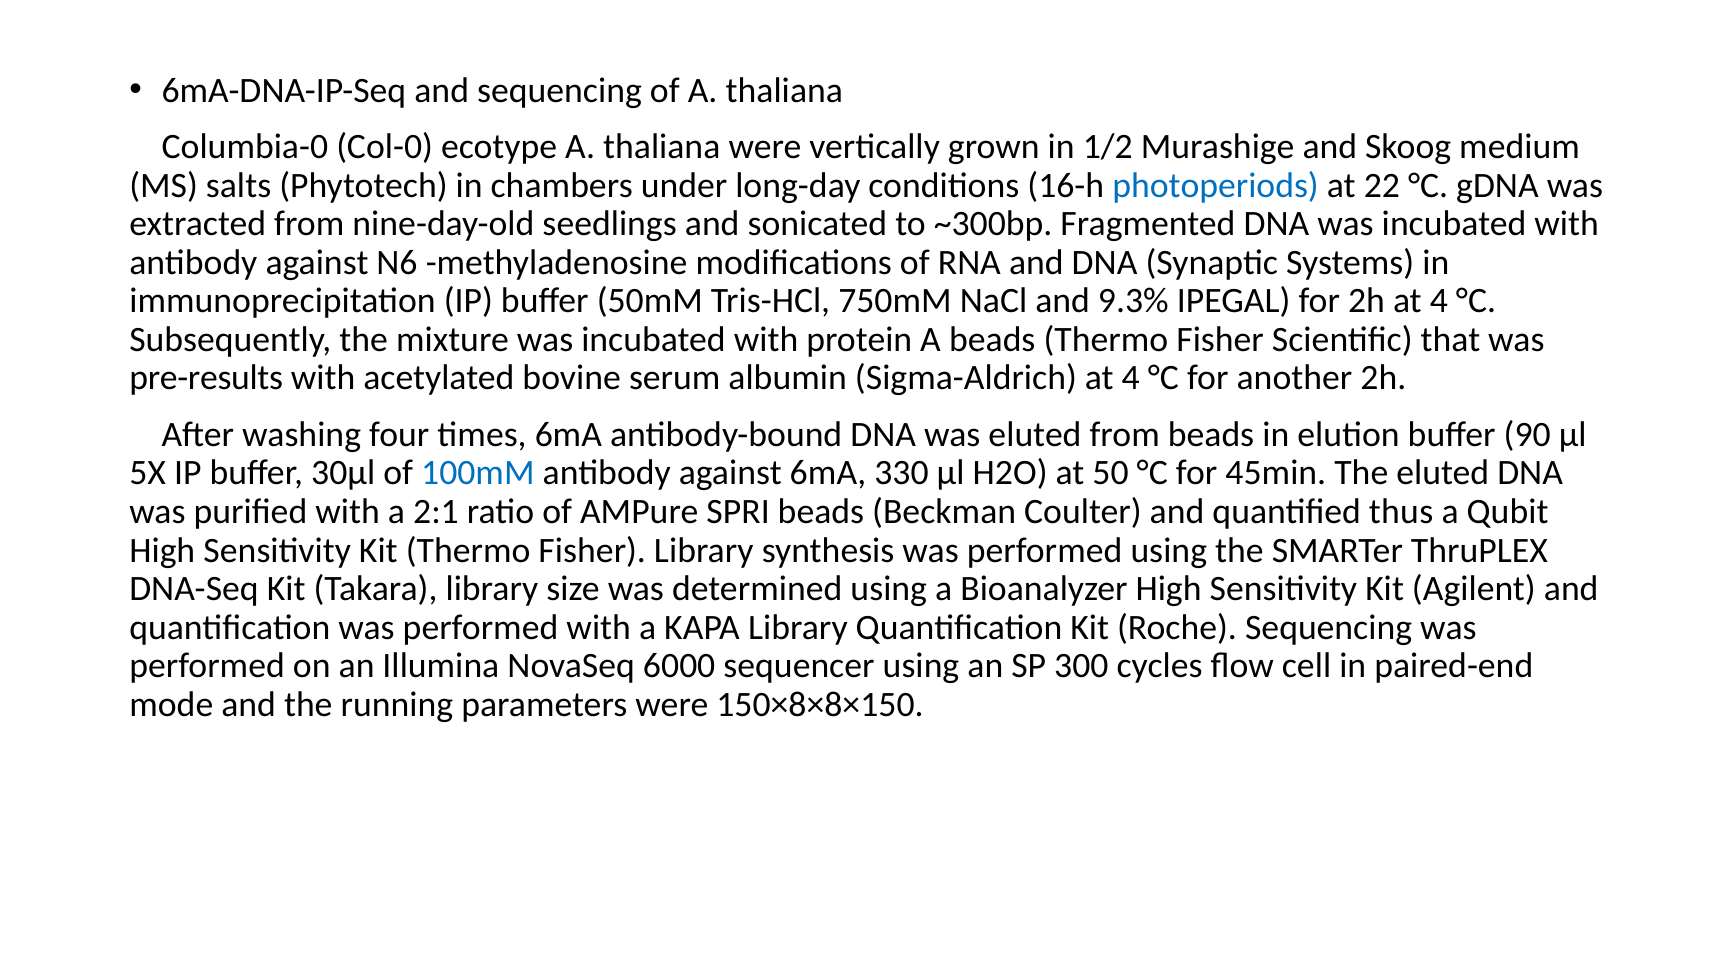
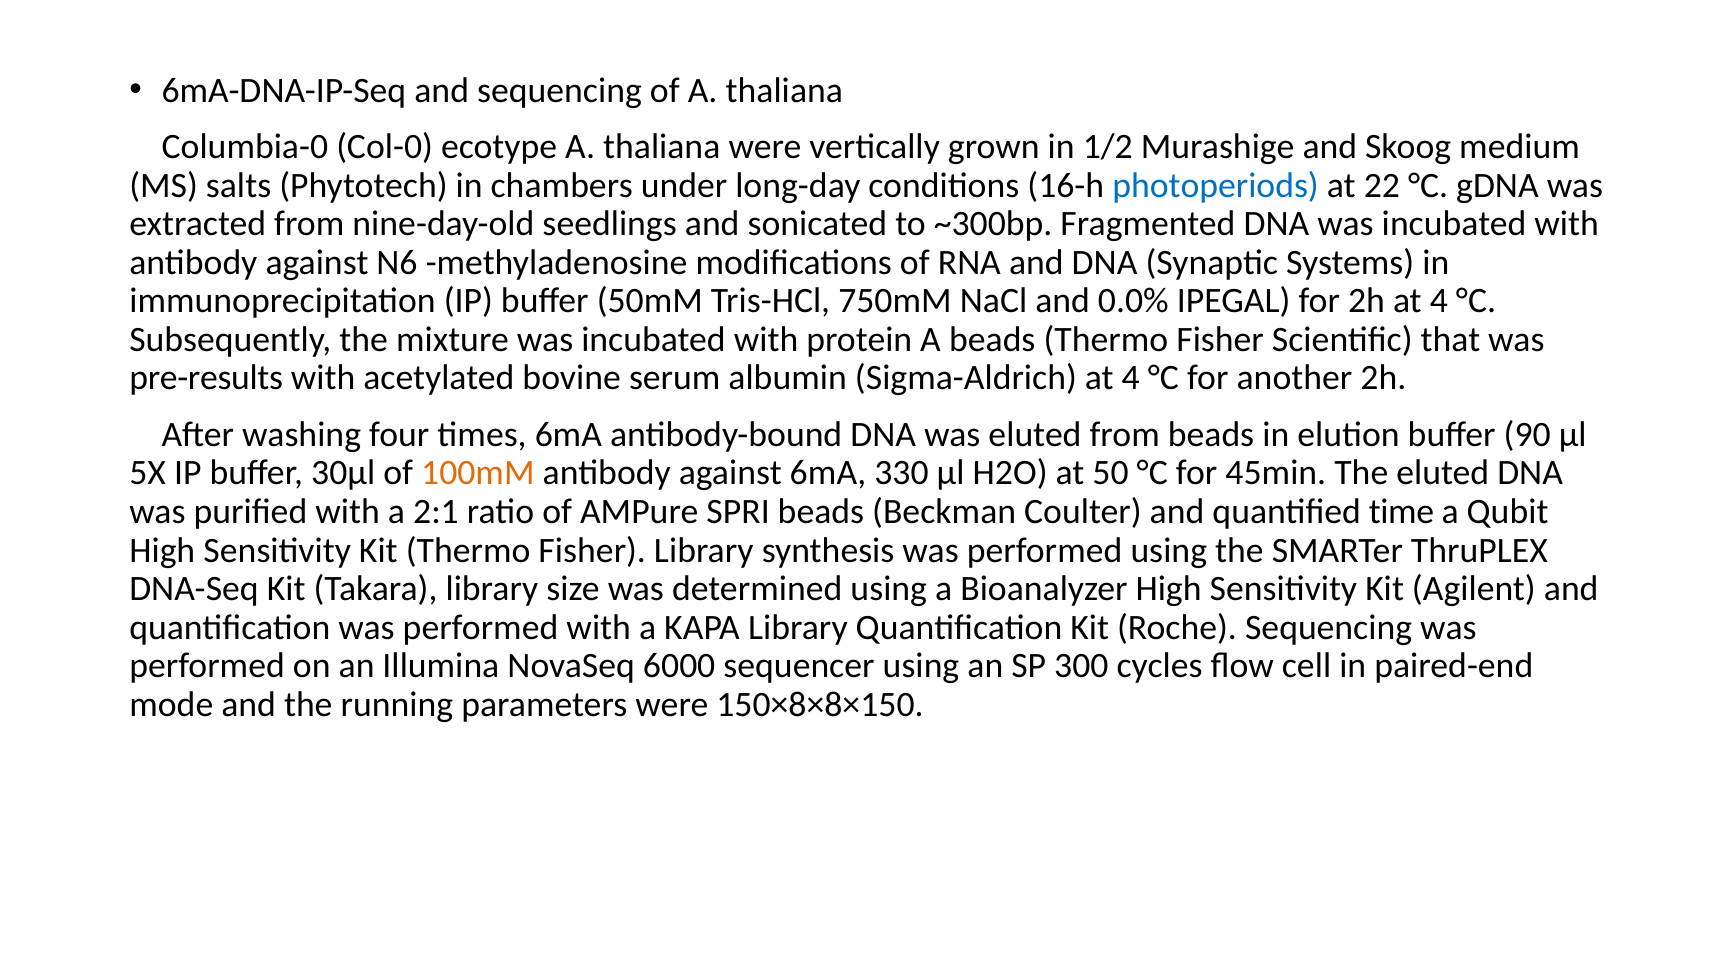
9.3%: 9.3% -> 0.0% (1133, 301)
100mM colour: blue -> orange (478, 473)
thus: thus -> time (1401, 512)
